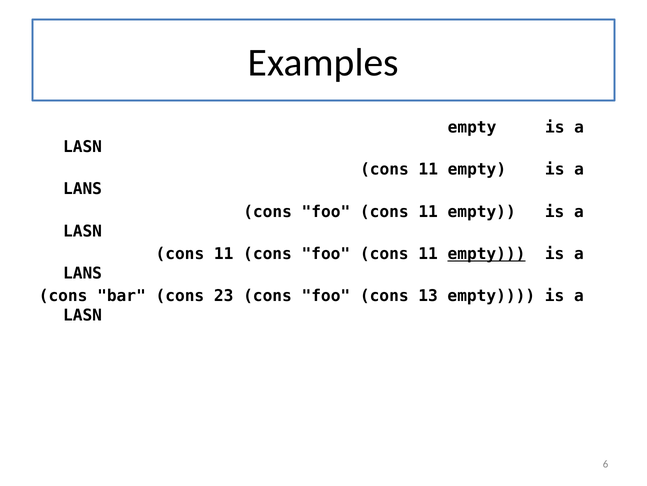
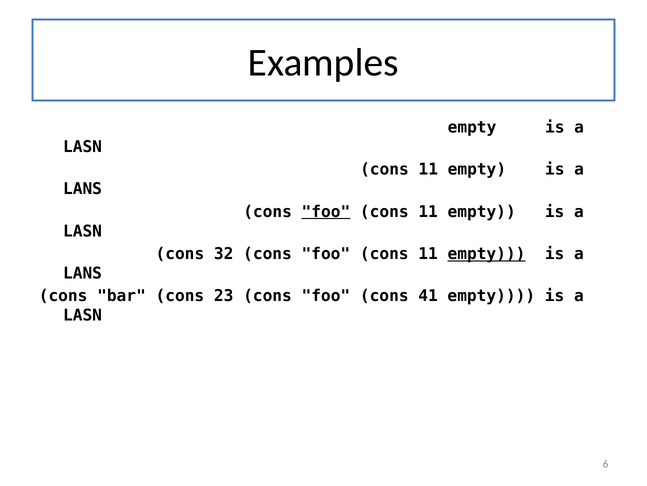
foo underline: none -> present (326, 211)
11: 11 -> 32 (224, 253)
13: 13 -> 41 (428, 296)
